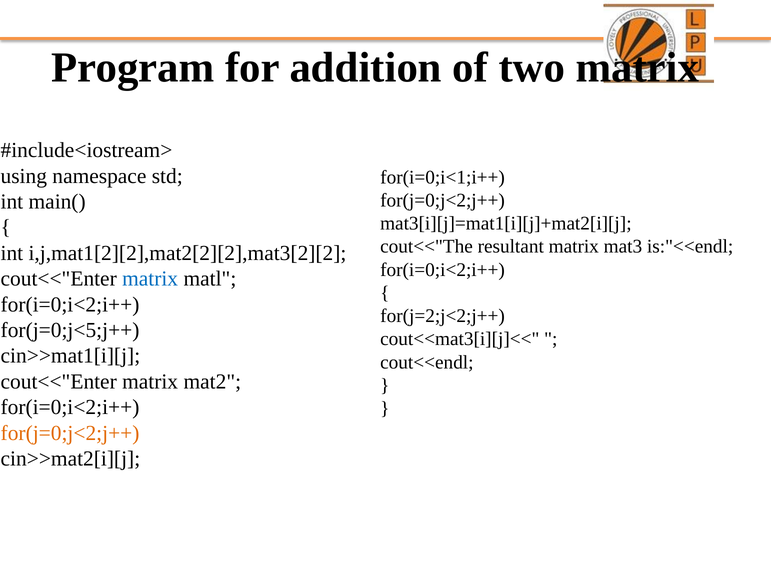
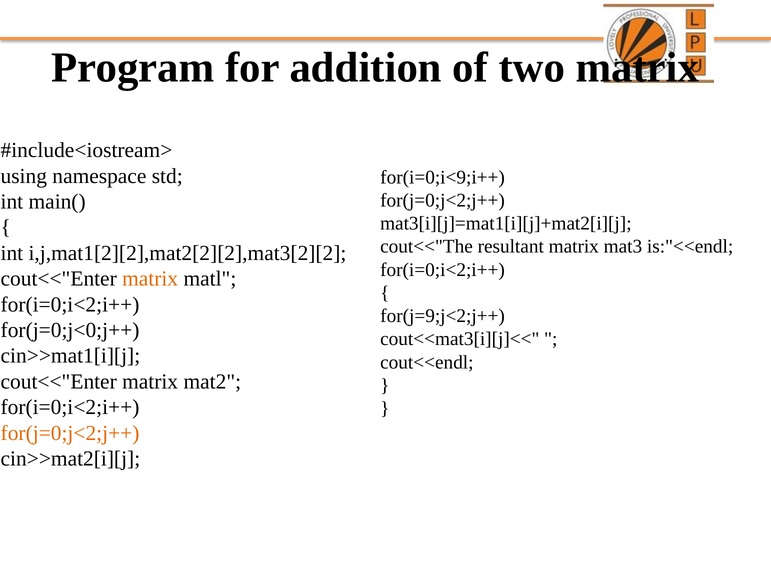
for(i=0;i<1;i++: for(i=0;i<1;i++ -> for(i=0;i<9;i++ (443, 177)
matrix colour: blue -> orange (150, 279)
for(j=2;j<2;j++: for(j=2;j<2;j++ -> for(j=9;j<2;j++ (443, 316)
for(j=0;j<5;j++: for(j=0;j<5;j++ -> for(j=0;j<0;j++ (70, 330)
